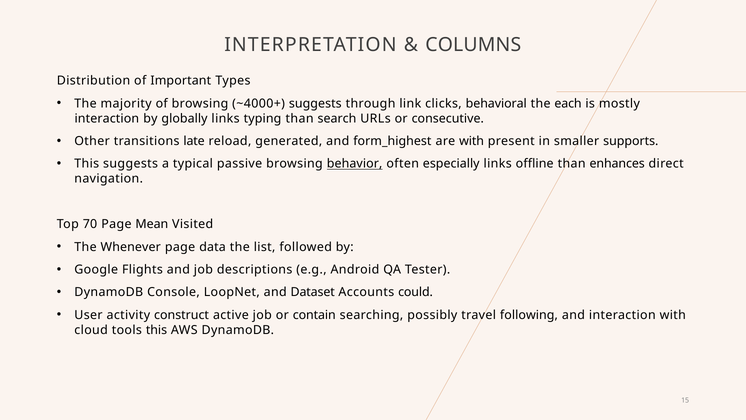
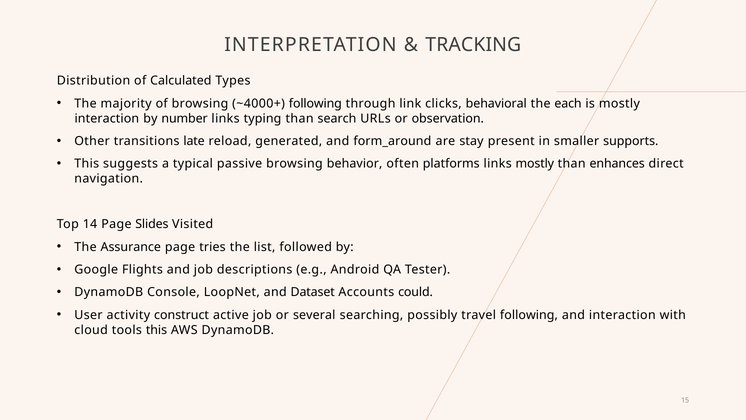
COLUMNS: COLUMNS -> TRACKING (473, 45)
Important: Important -> Calculated (181, 81)
~4000+ suggests: suggests -> following (315, 103)
globally: globally -> number (185, 118)
consecutive: consecutive -> observation (448, 118)
form_highest: form_highest -> form_around (392, 141)
are with: with -> stay (471, 141)
behavior underline: present -> none (355, 164)
especially: especially -> platforms (451, 164)
links offline: offline -> mostly (535, 164)
70: 70 -> 14 (90, 224)
Mean: Mean -> Slides (152, 224)
Whenever: Whenever -> Assurance (131, 247)
data: data -> tries (213, 247)
contain: contain -> several (314, 315)
